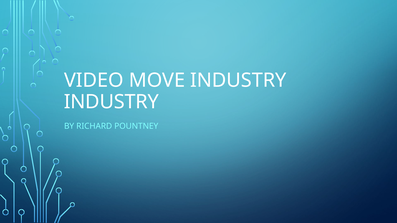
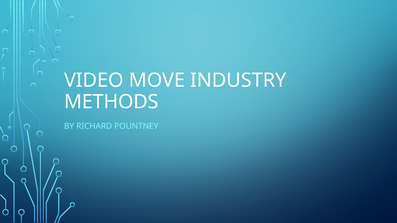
INDUSTRY: INDUSTRY -> METHODS (111, 102)
